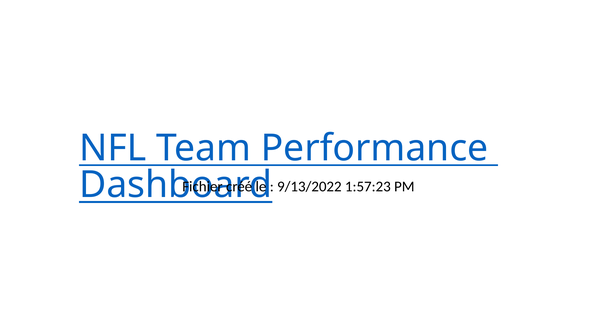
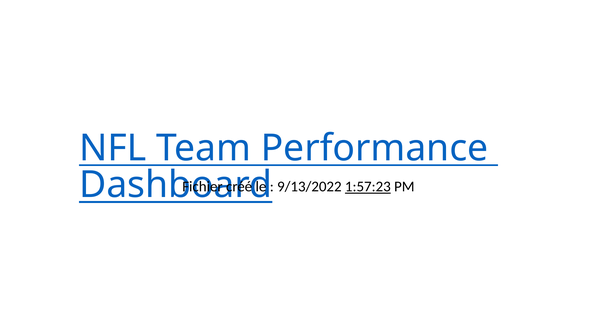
1:57:23 underline: none -> present (368, 187)
